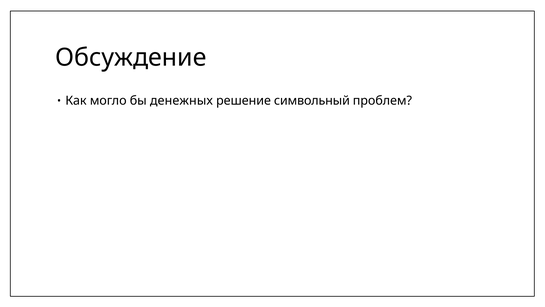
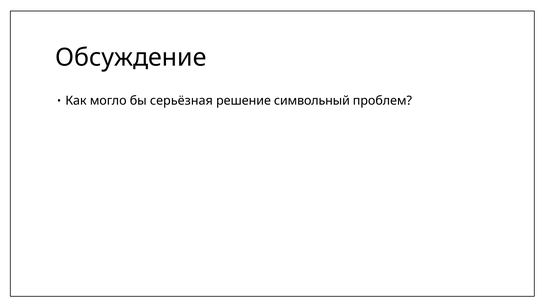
денежных: денежных -> серьёзная (181, 101)
